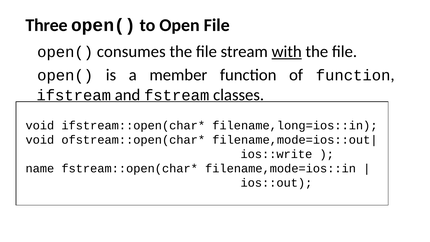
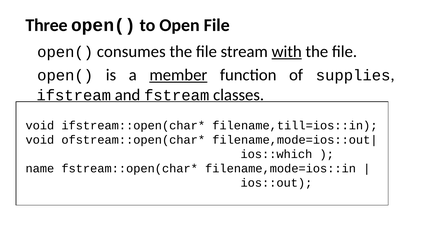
member underline: none -> present (178, 75)
of function: function -> supplies (353, 75)
filename,long=ios::in: filename,long=ios::in -> filename,till=ios::in (295, 125)
ios::write: ios::write -> ios::which (276, 154)
